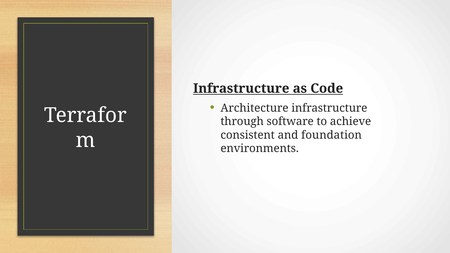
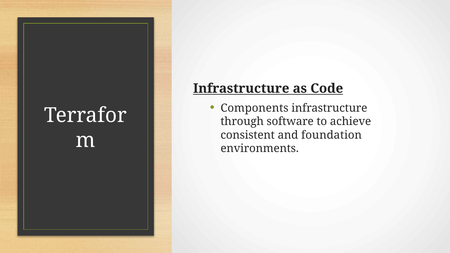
Architecture: Architecture -> Components (254, 108)
